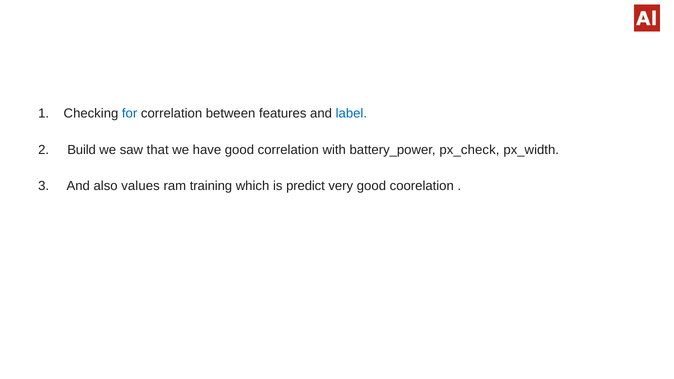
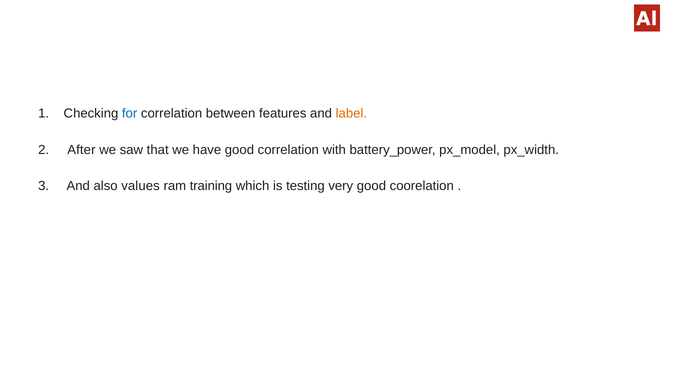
label colour: blue -> orange (351, 114)
Build: Build -> After (81, 150)
px_check: px_check -> px_model (470, 150)
predict: predict -> testing (305, 186)
